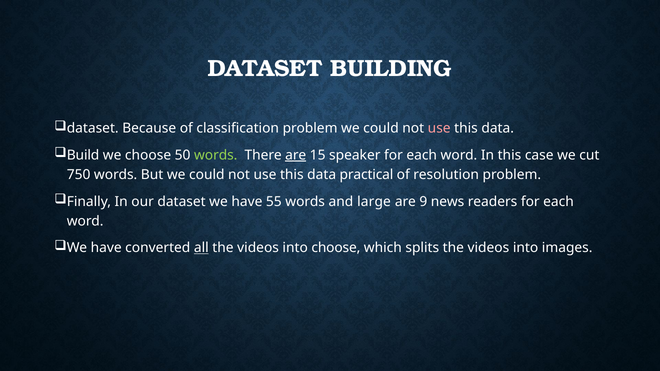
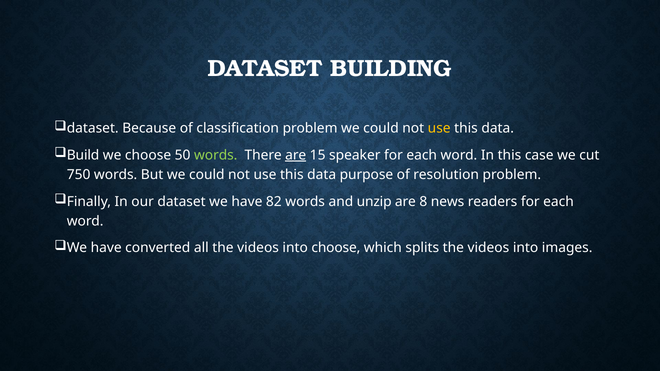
use colour: pink -> yellow (439, 128)
practical: practical -> purpose (366, 175)
55: 55 -> 82 (274, 202)
large: large -> unzip (374, 202)
9: 9 -> 8 (423, 202)
all underline: present -> none (201, 248)
